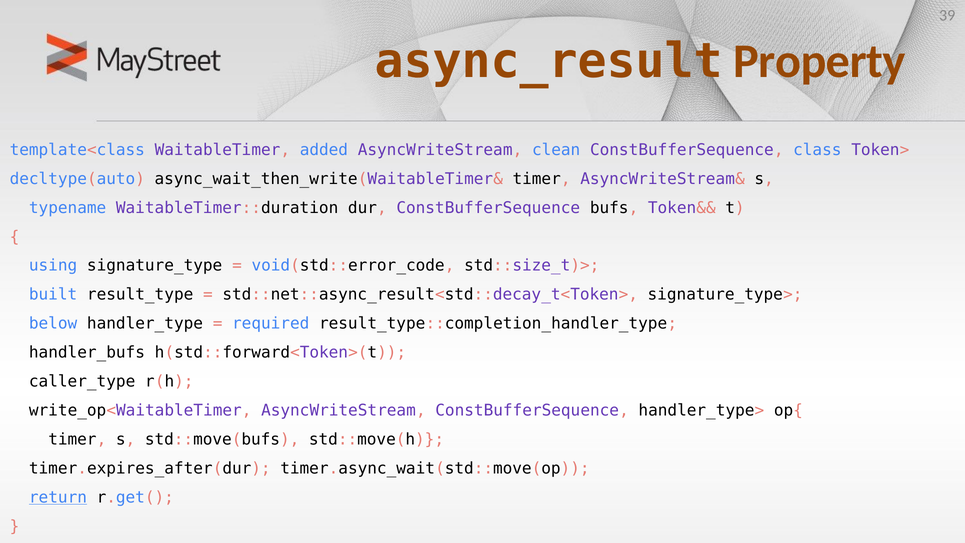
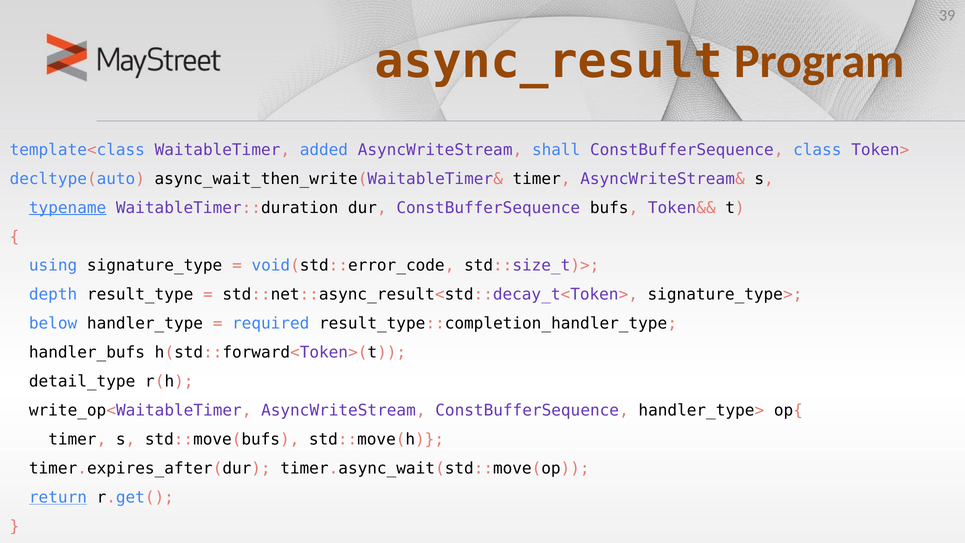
Property: Property -> Program (819, 61)
clean: clean -> shall (556, 150)
typename underline: none -> present (68, 208)
built: built -> depth (53, 295)
caller_type: caller_type -> detail_type (82, 381)
